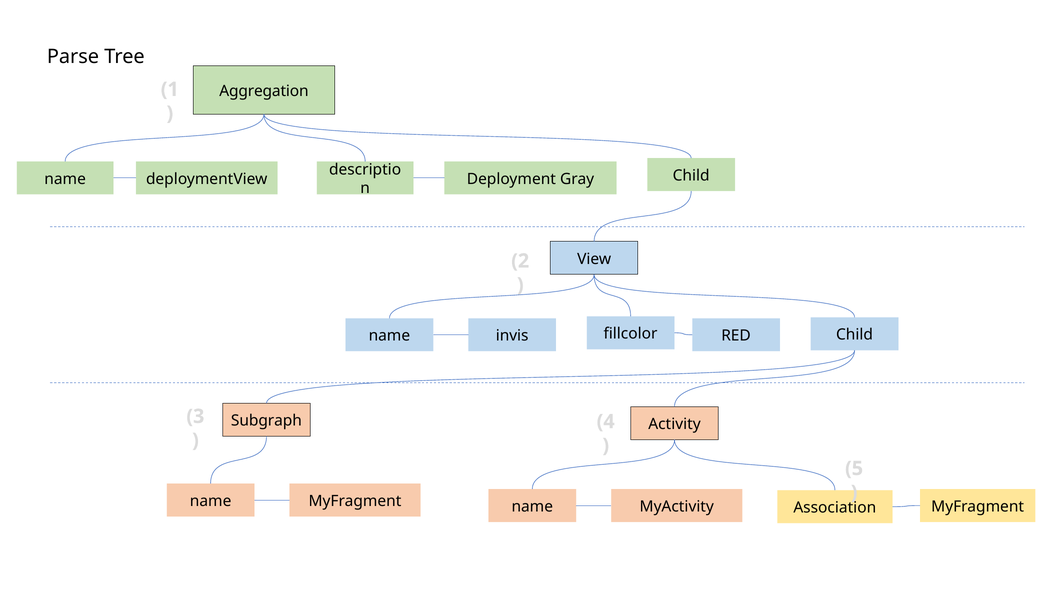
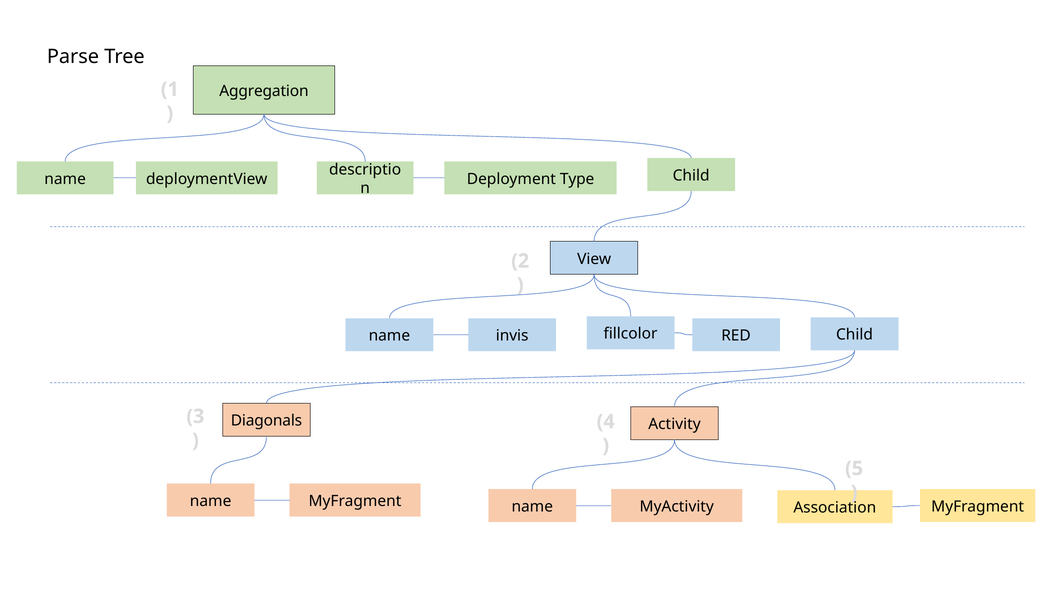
Gray: Gray -> Type (577, 179)
Subgraph: Subgraph -> Diagonals (266, 421)
